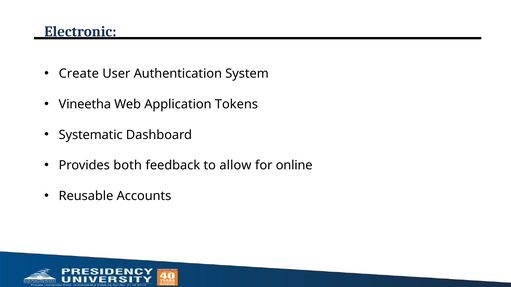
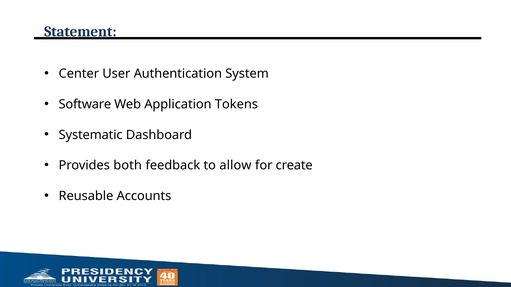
Electronic: Electronic -> Statement (80, 32)
Create: Create -> Center (79, 74)
Vineetha: Vineetha -> Software (85, 104)
online: online -> create (294, 166)
